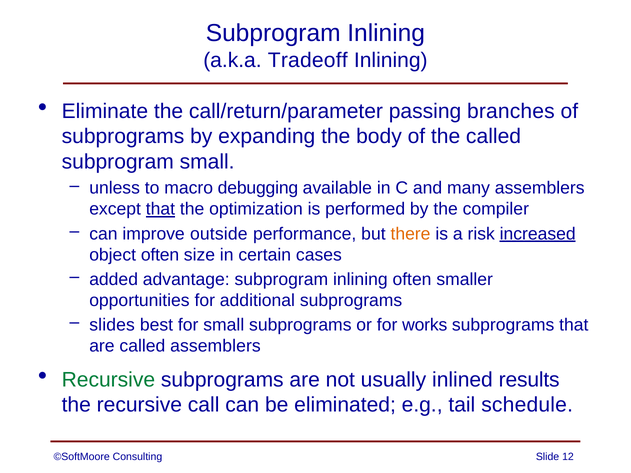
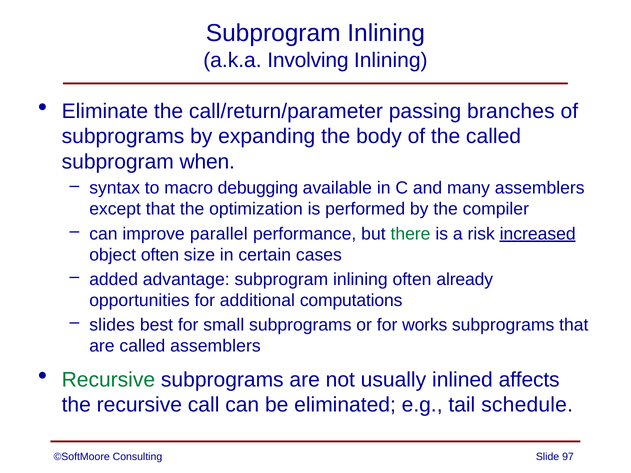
Tradeoff: Tradeoff -> Involving (308, 60)
subprogram small: small -> when (207, 162)
unless: unless -> syntax (115, 188)
that underline: present -> none (160, 209)
outside: outside -> parallel (219, 234)
there colour: orange -> green (410, 234)
smaller: smaller -> already (465, 279)
additional subprograms: subprograms -> computations (351, 300)
results: results -> affects (529, 380)
12: 12 -> 97 (568, 457)
